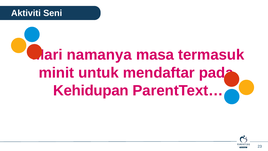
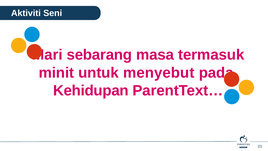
namanya: namanya -> sebarang (99, 55)
mendaftar: mendaftar -> menyebut (159, 73)
